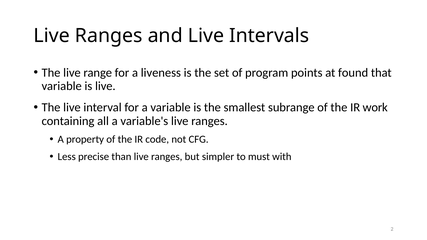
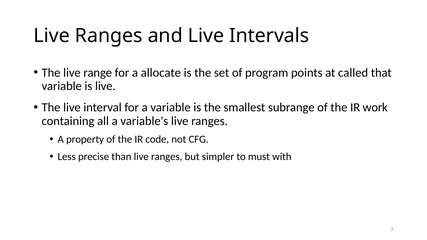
liveness: liveness -> allocate (161, 73)
found: found -> called (353, 73)
